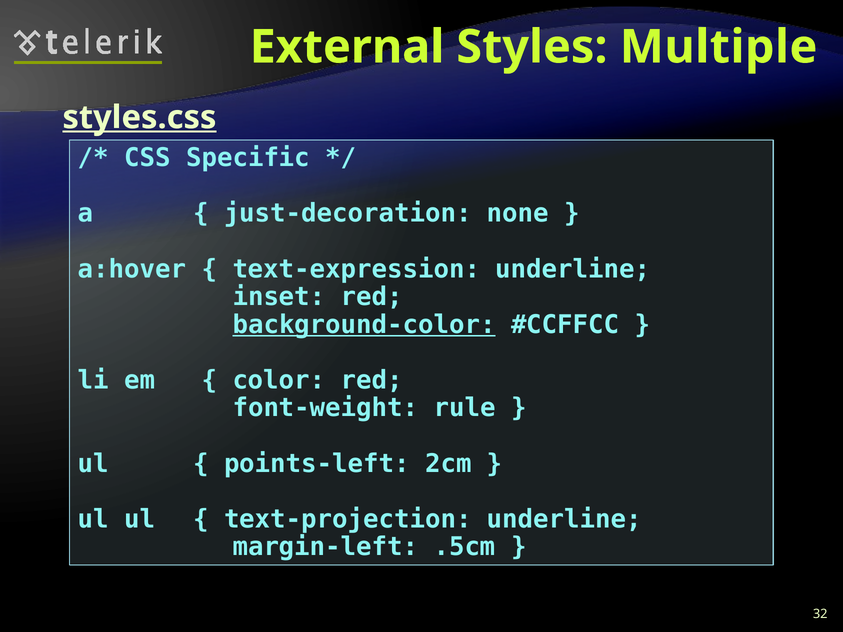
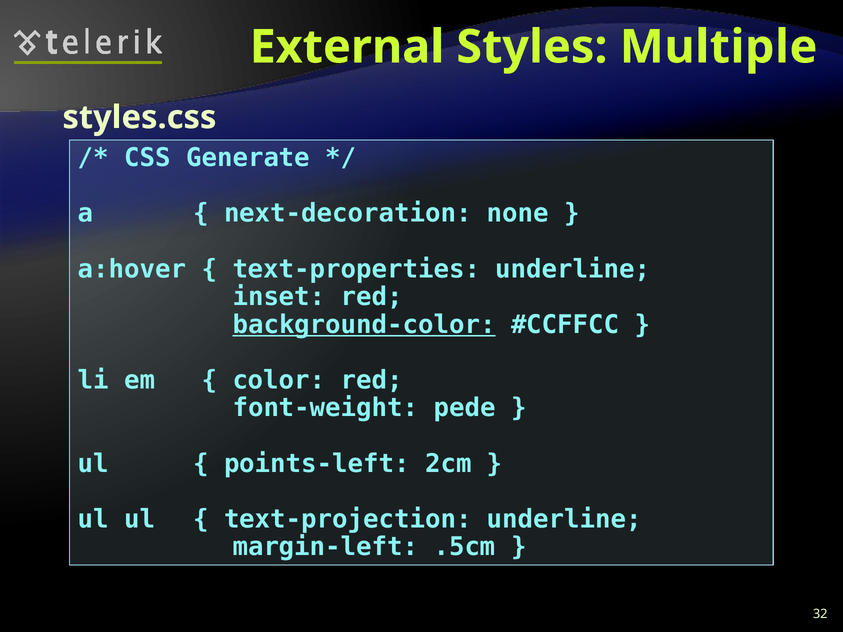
styles.css underline: present -> none (139, 117)
Specific: Specific -> Generate (248, 158)
just-decoration: just-decoration -> next-decoration (348, 214)
text-expression: text-expression -> text-properties (356, 269)
rule: rule -> pede (465, 408)
